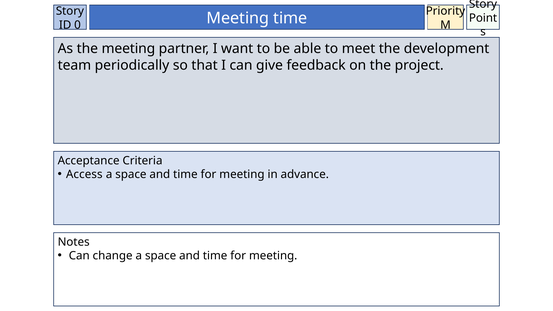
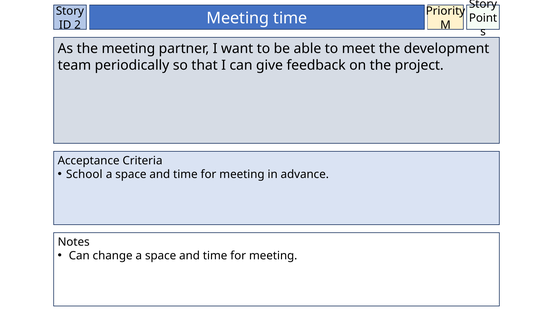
0: 0 -> 2 (78, 25)
Access: Access -> School (84, 174)
